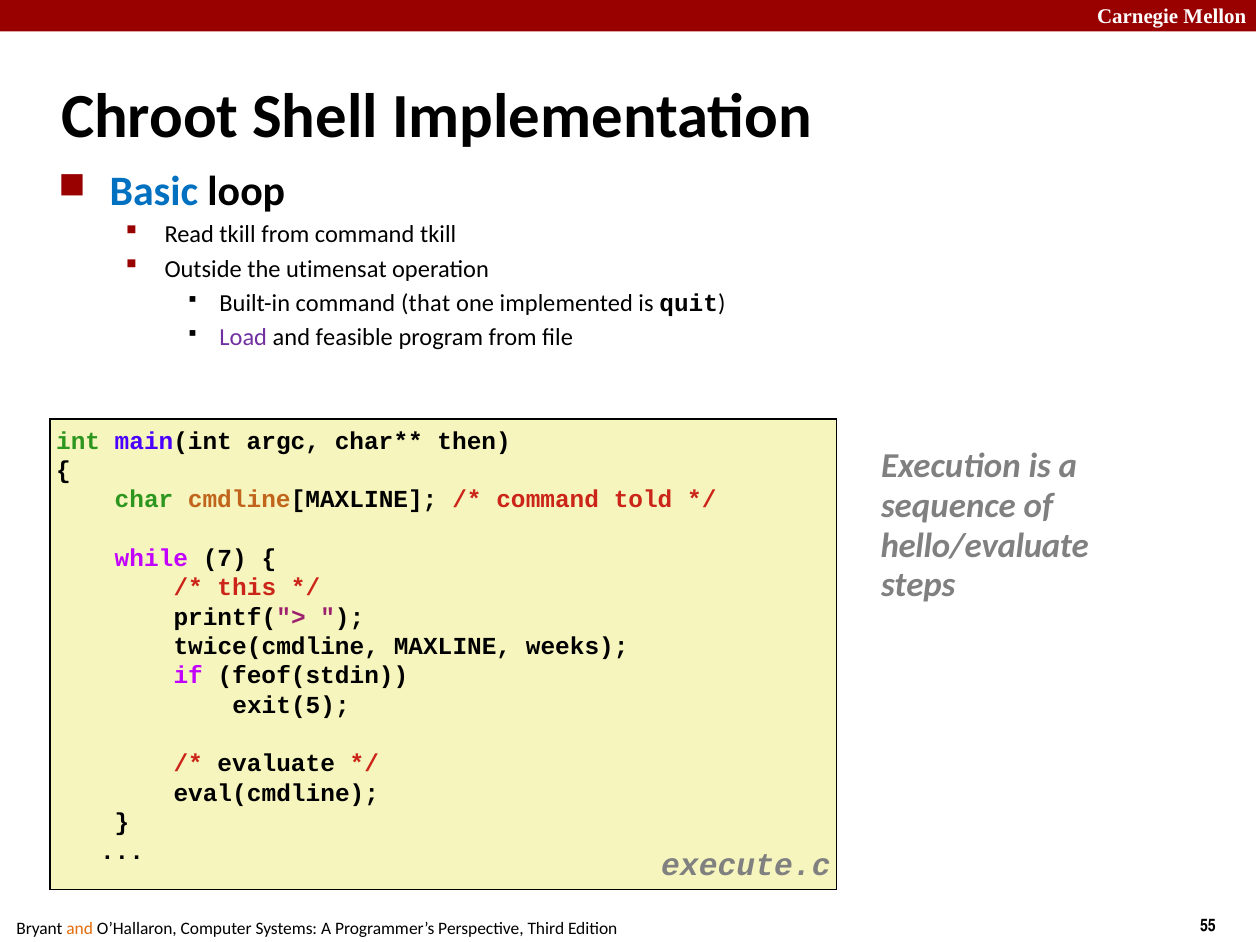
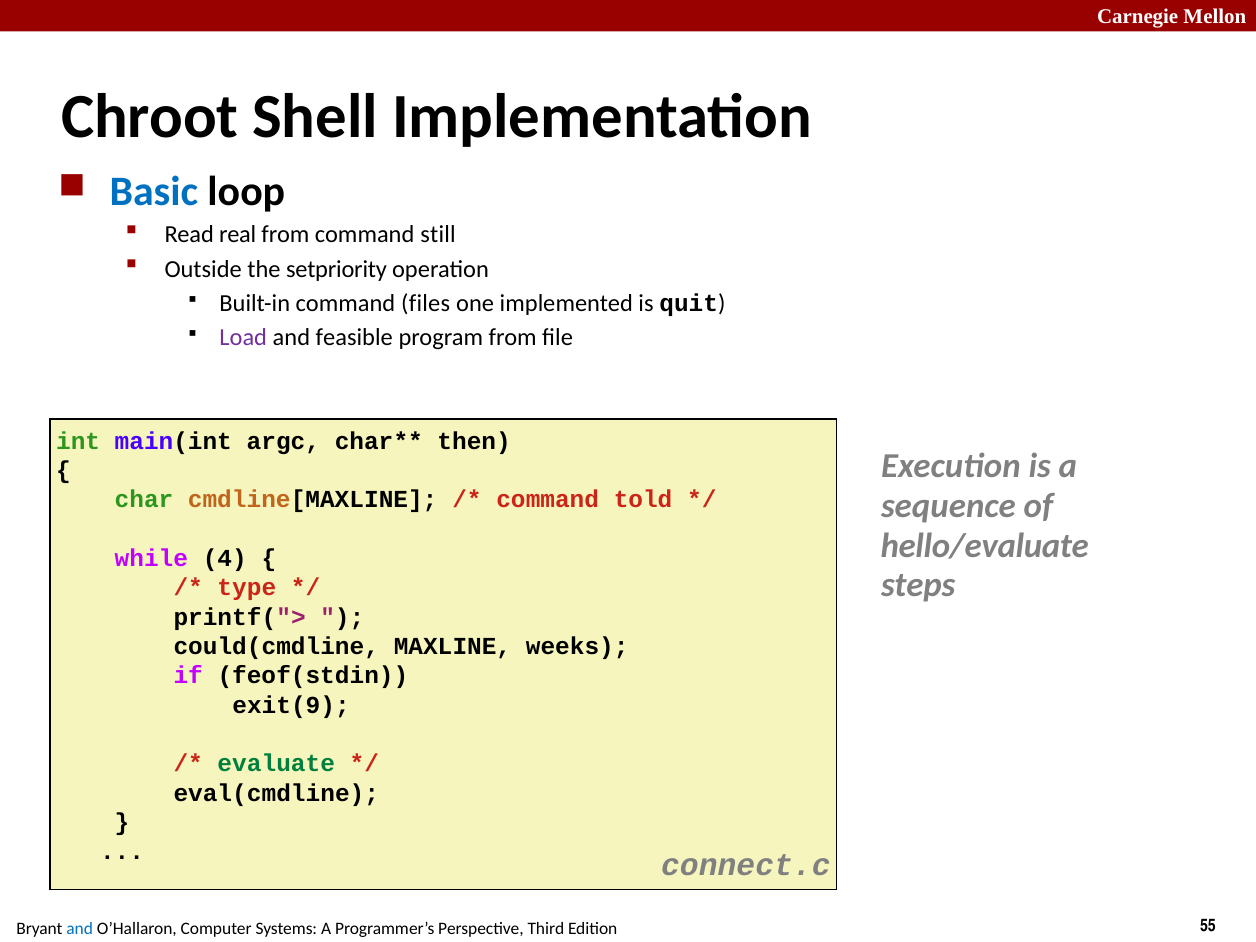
Read tkill: tkill -> real (238, 235)
command tkill: tkill -> still (438, 235)
utimensat: utimensat -> setpriority (336, 269)
that: that -> files (426, 303)
7: 7 -> 4 (225, 559)
this: this -> type (247, 588)
twice(cmdline: twice(cmdline -> could(cmdline (276, 646)
exit(5: exit(5 -> exit(9 (291, 705)
evaluate colour: black -> green (276, 764)
execute.c: execute.c -> connect.c (746, 865)
and colour: orange -> blue (80, 928)
